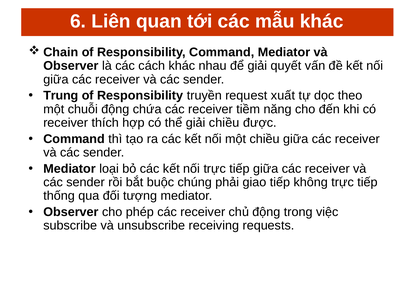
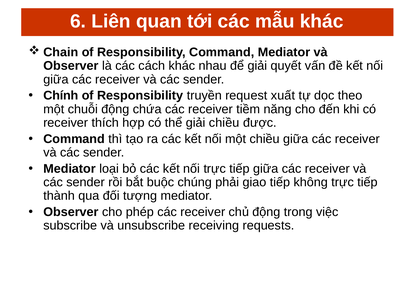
Trung: Trung -> Chính (61, 96)
thống: thống -> thành (59, 196)
